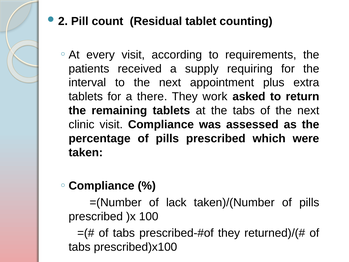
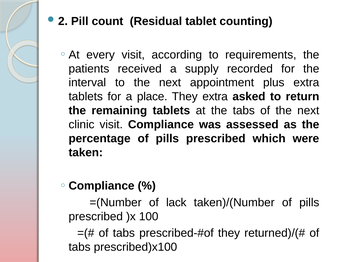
requiring: requiring -> recorded (250, 69)
there: there -> place (152, 97)
They work: work -> extra (215, 97)
